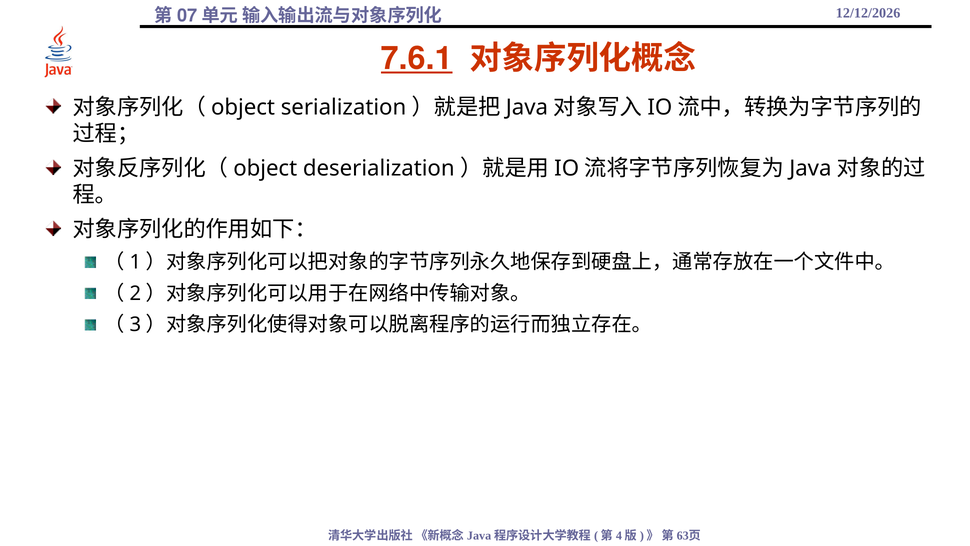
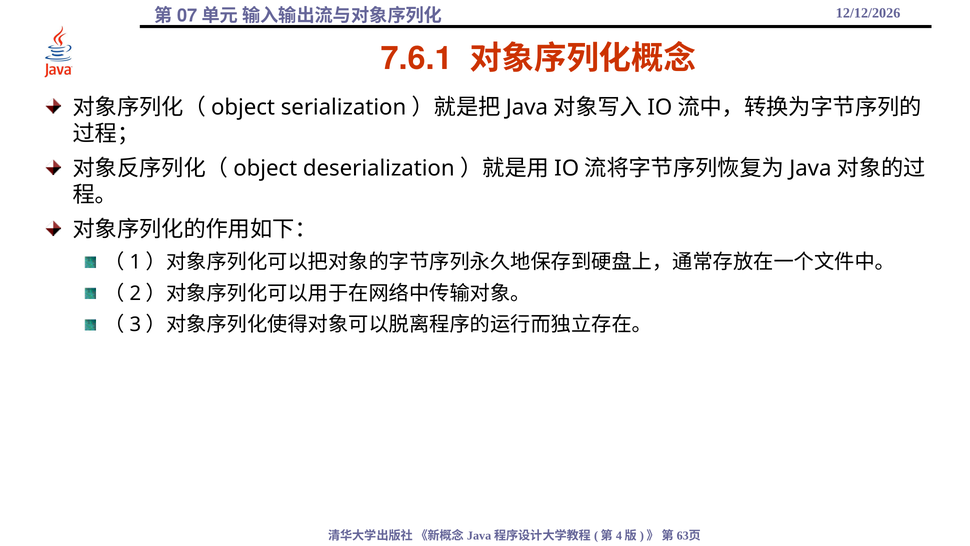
7.6.1 underline: present -> none (417, 58)
